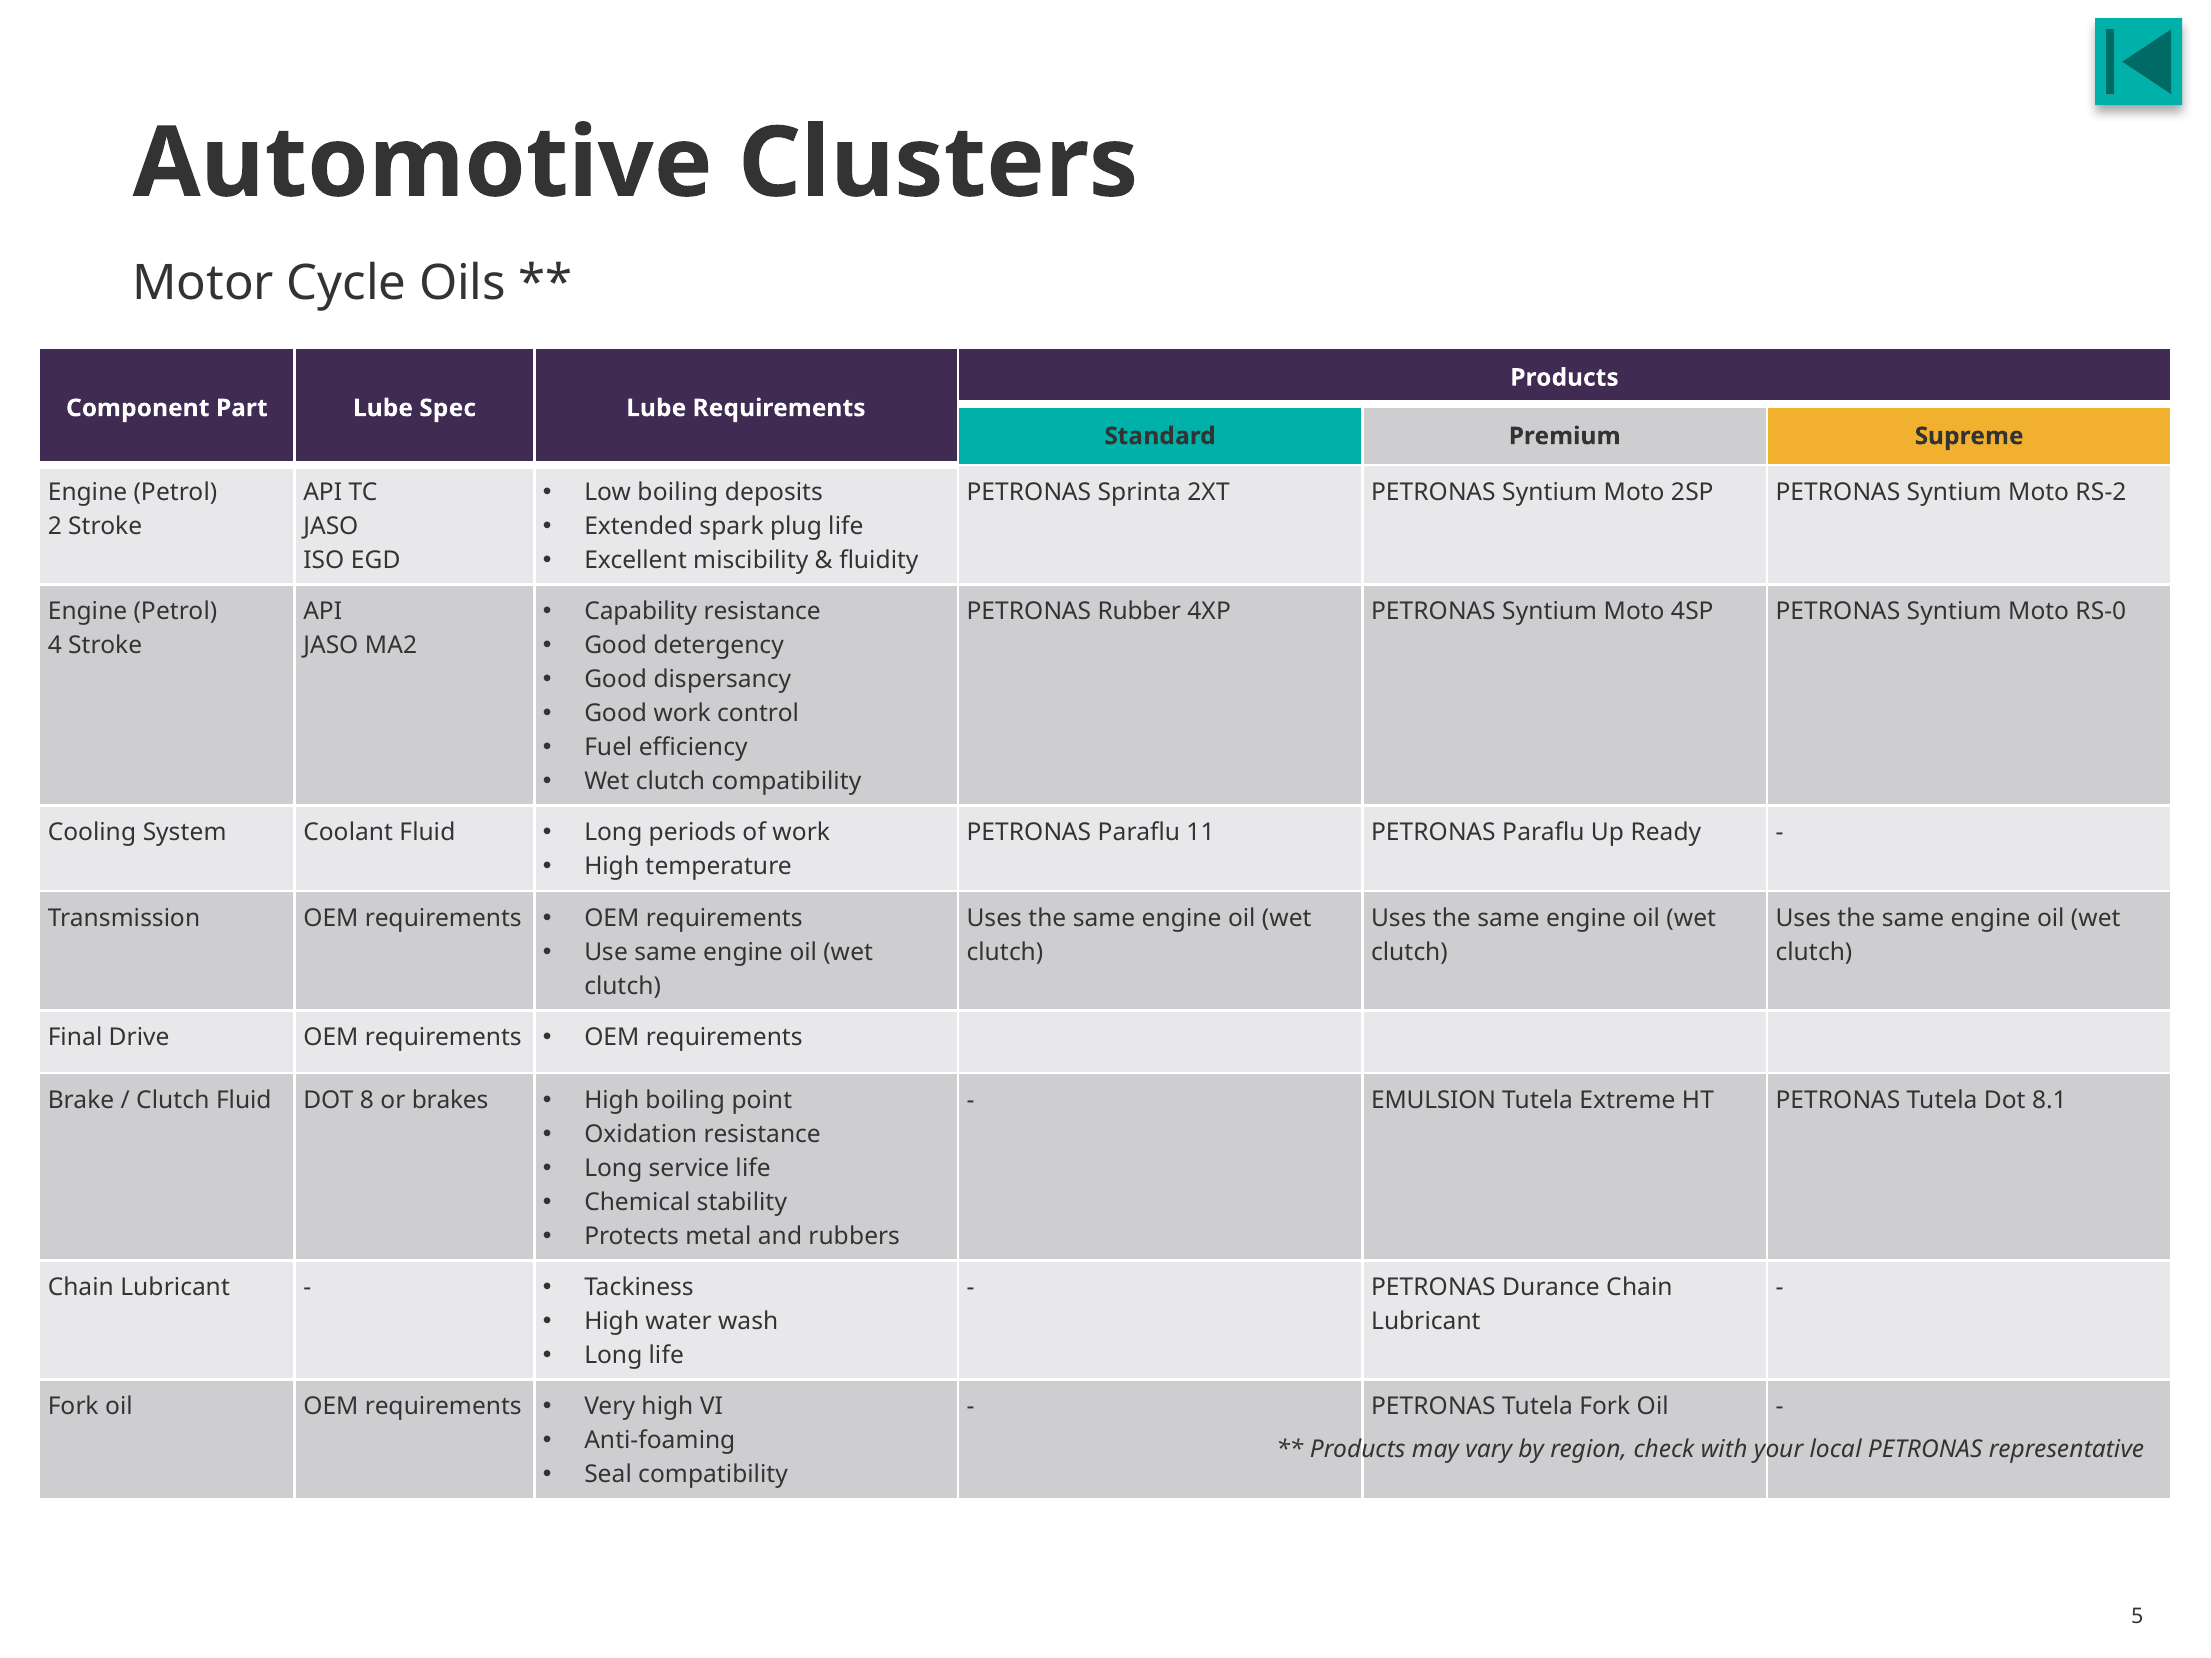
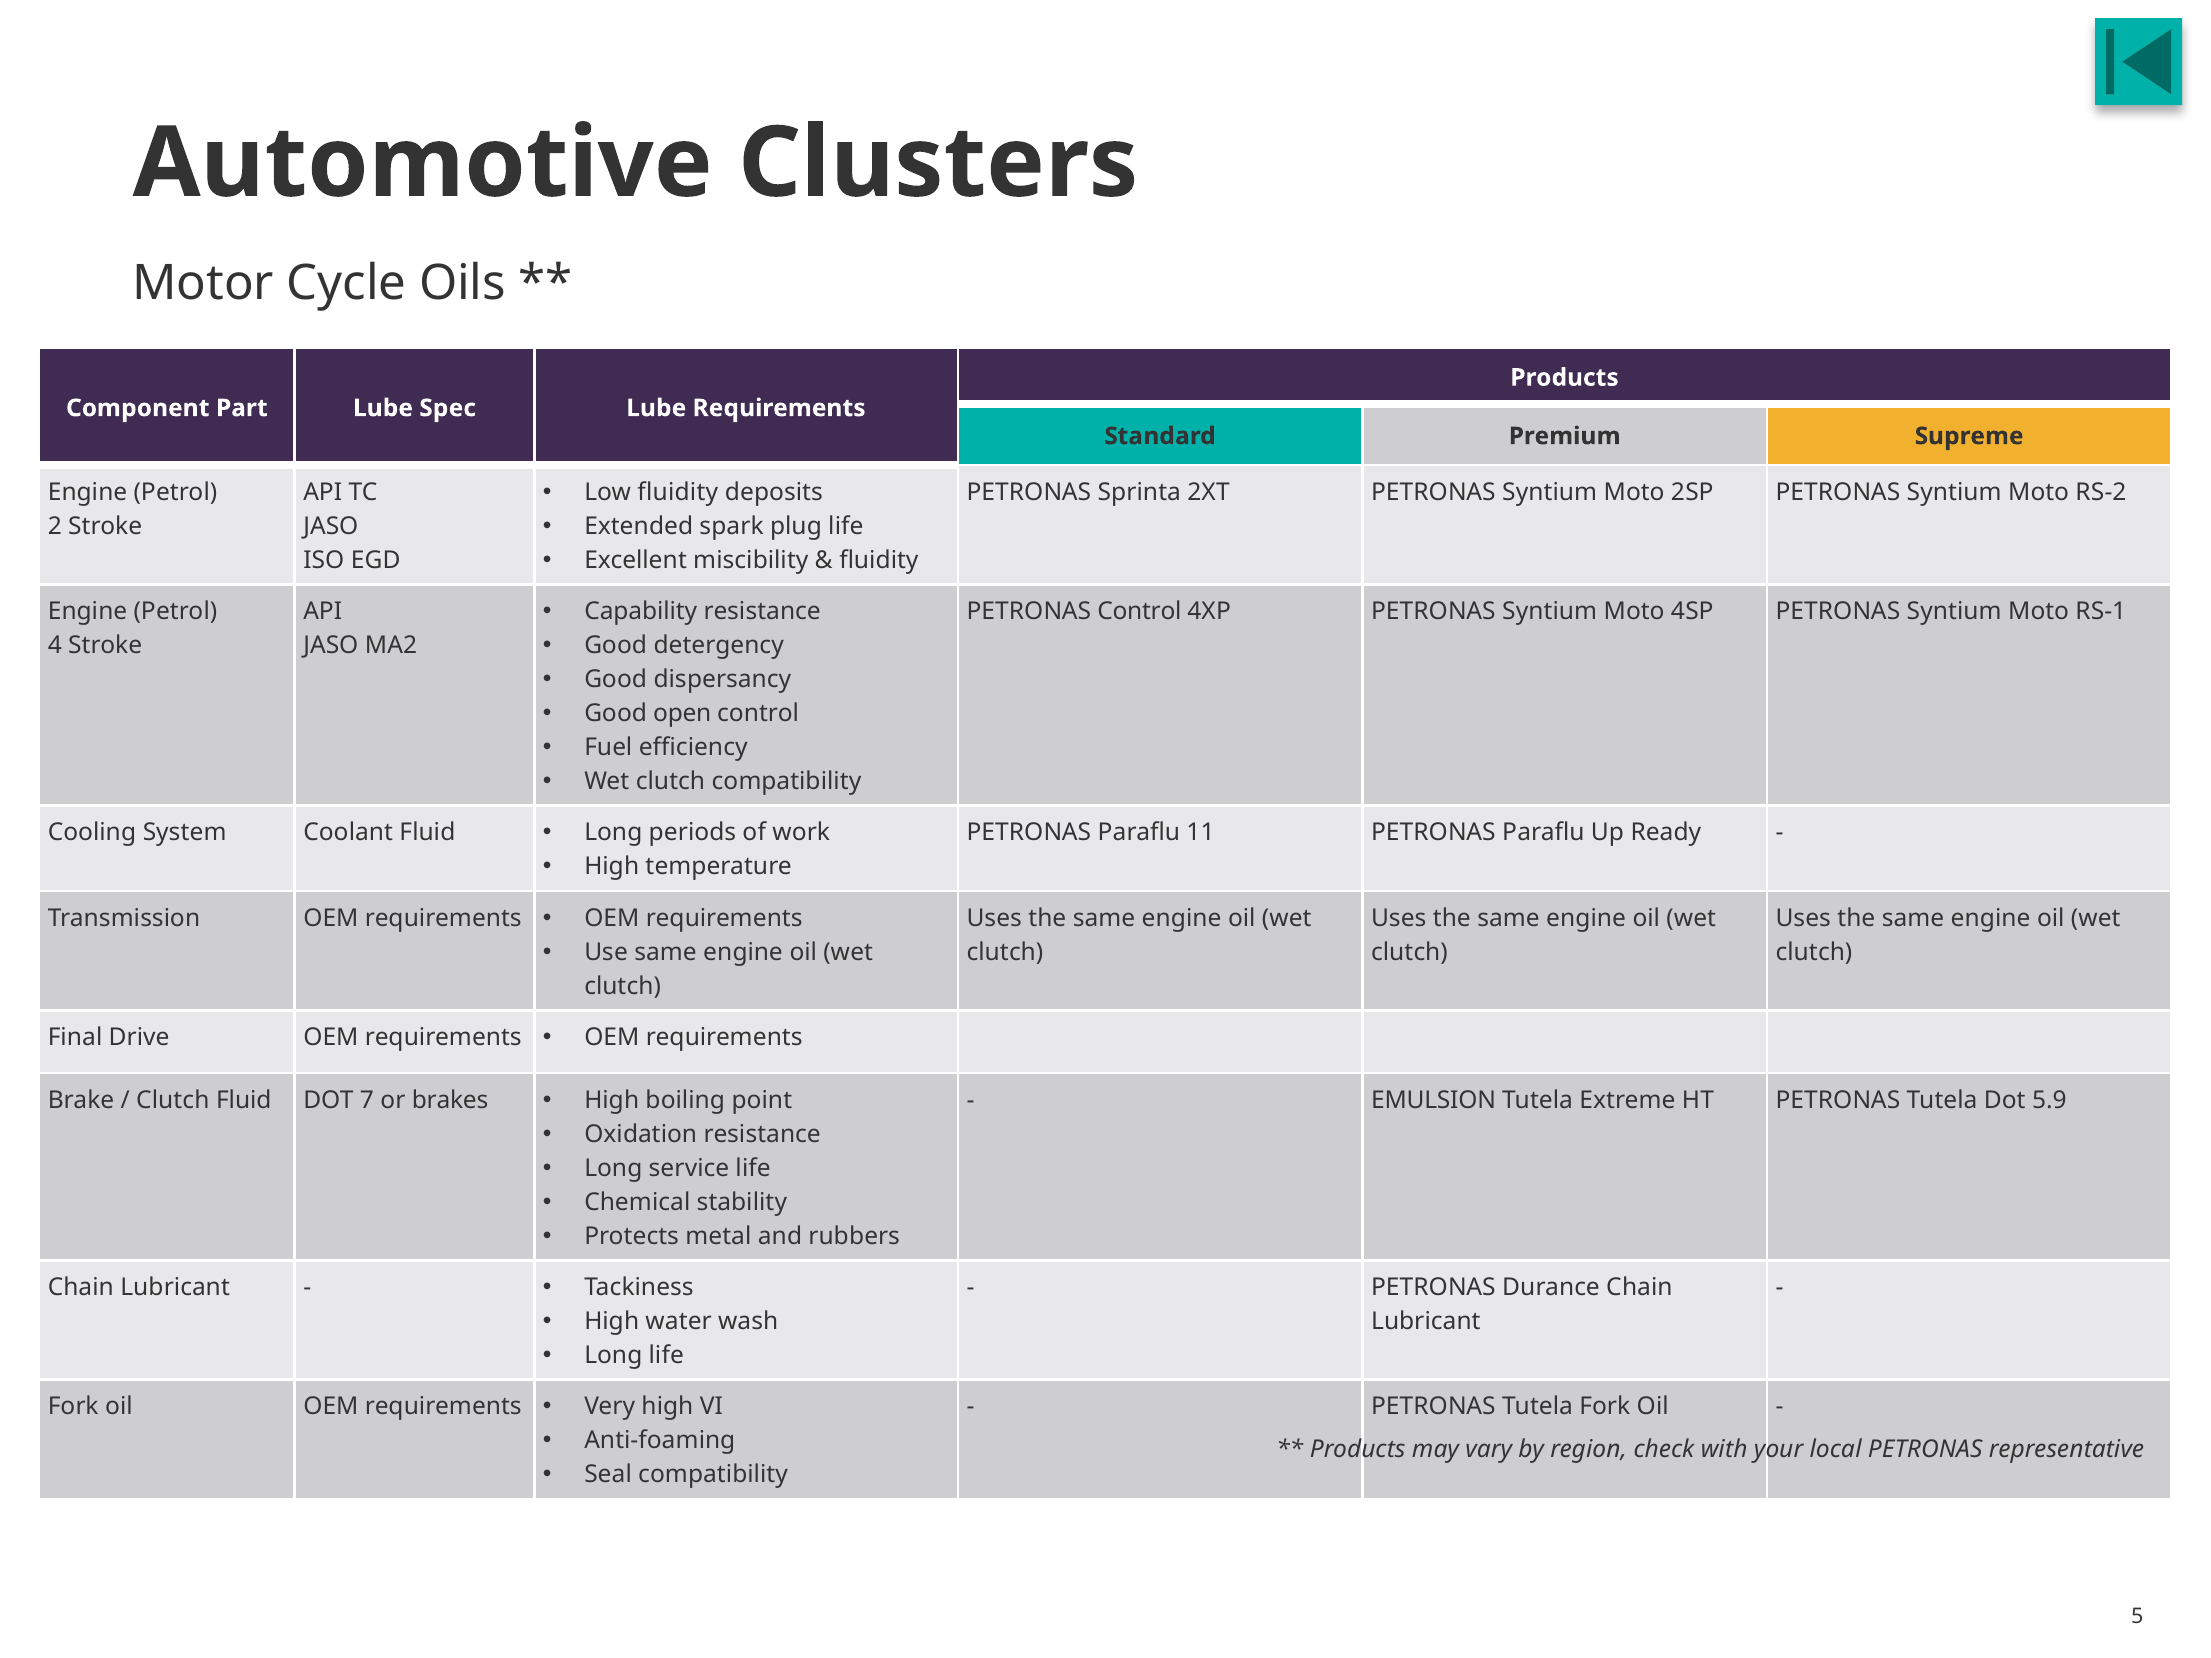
Low boiling: boiling -> fluidity (678, 492)
PETRONAS Rubber: Rubber -> Control (1139, 612)
RS-0: RS-0 -> RS-1 (2101, 612)
Good work: work -> open (682, 714)
8: 8 -> 7 (367, 1100)
8.1: 8.1 -> 5.9 (2049, 1100)
